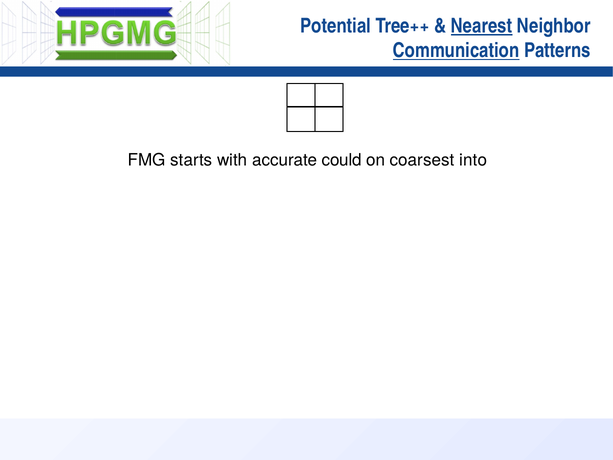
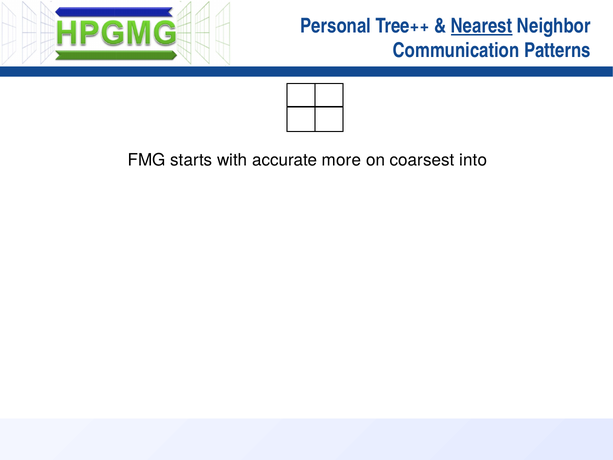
Potential: Potential -> Personal (336, 26)
Communication underline: present -> none (456, 51)
could: could -> more (342, 160)
